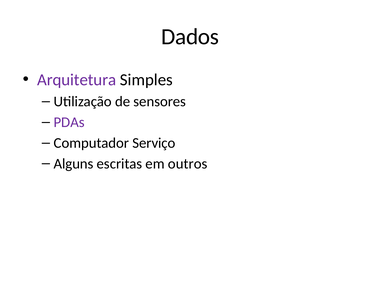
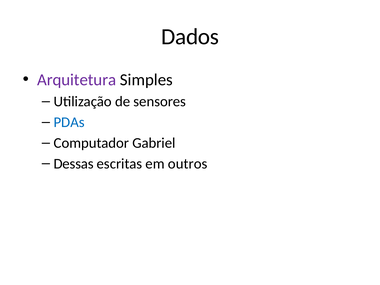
PDAs colour: purple -> blue (69, 122)
Serviço: Serviço -> Gabriel (154, 143)
Alguns: Alguns -> Dessas (74, 164)
